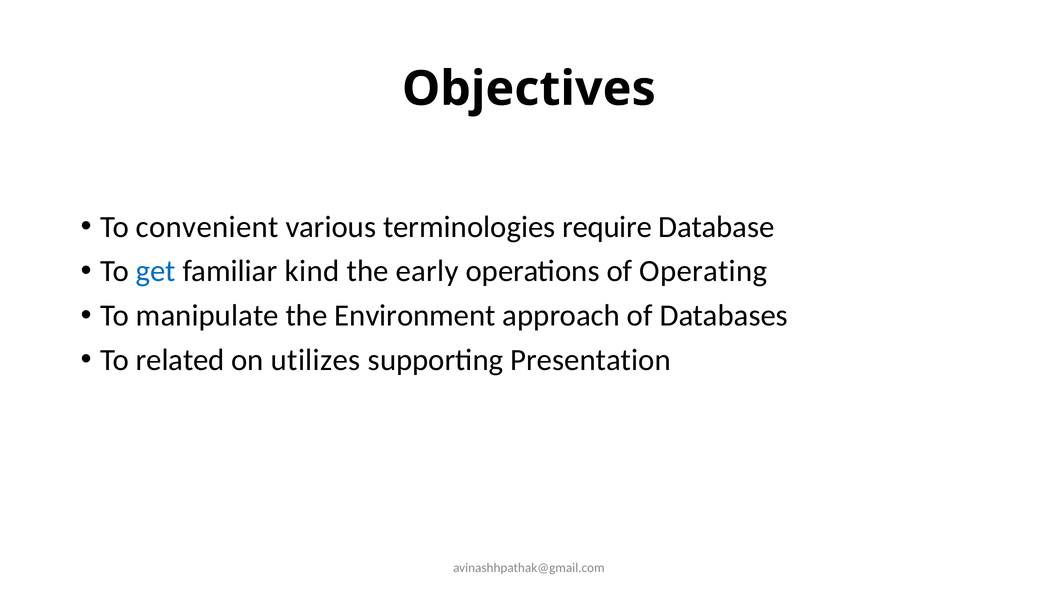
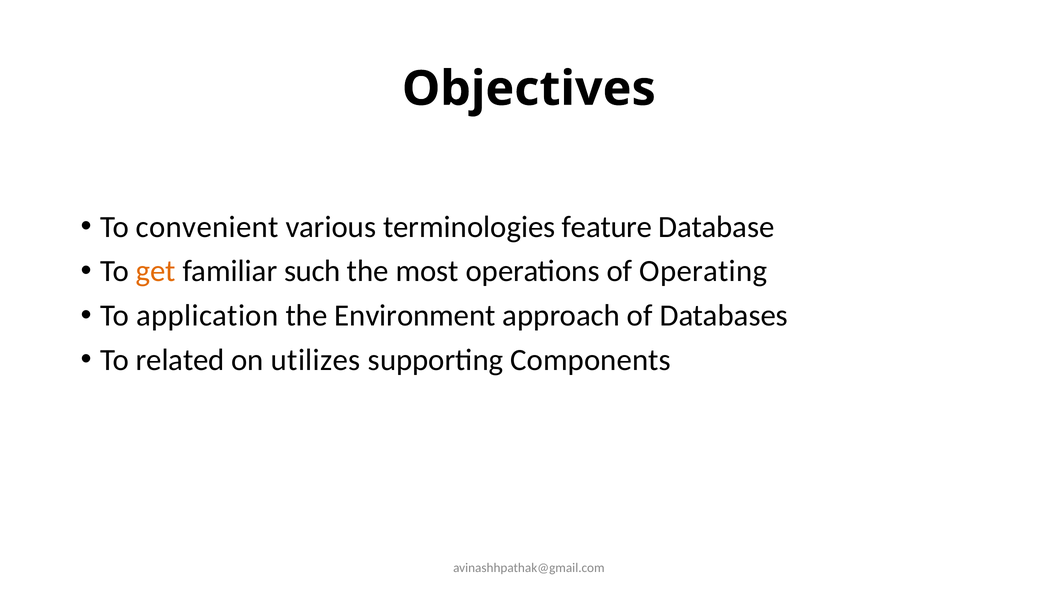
require: require -> feature (607, 227)
get colour: blue -> orange (156, 271)
kind: kind -> such (312, 271)
early: early -> most (427, 271)
manipulate: manipulate -> application (207, 316)
Presentation: Presentation -> Components (591, 360)
